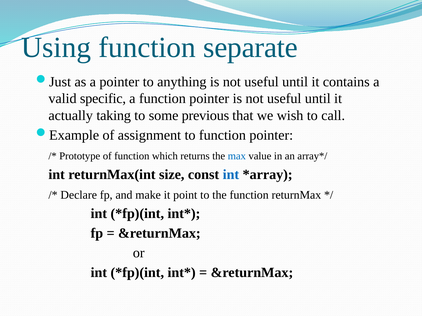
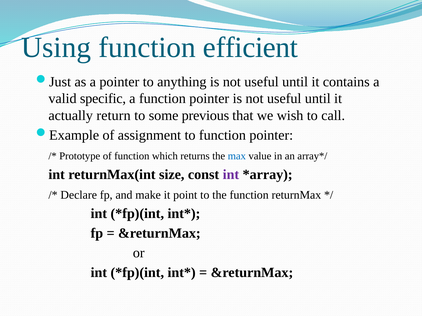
separate: separate -> efficient (251, 48)
taking: taking -> return (114, 116)
int colour: blue -> purple (231, 175)
